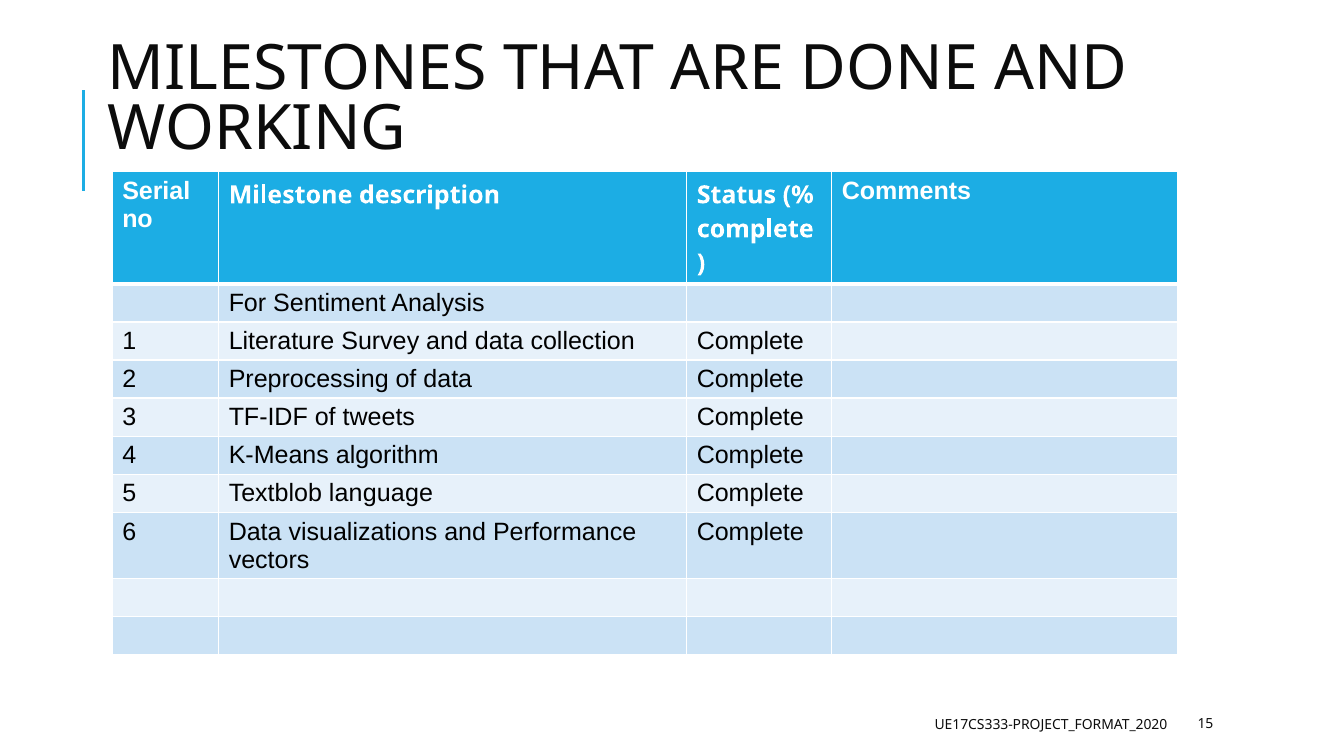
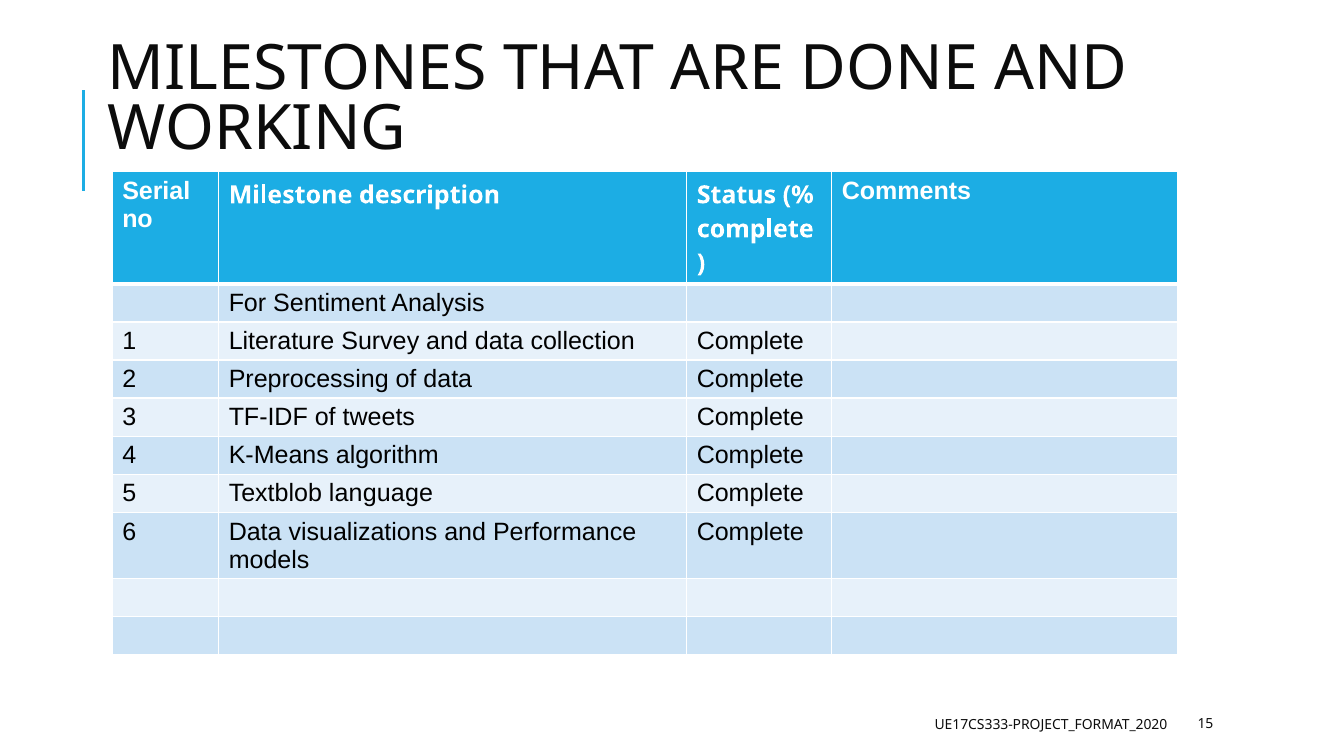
vectors: vectors -> models (269, 560)
